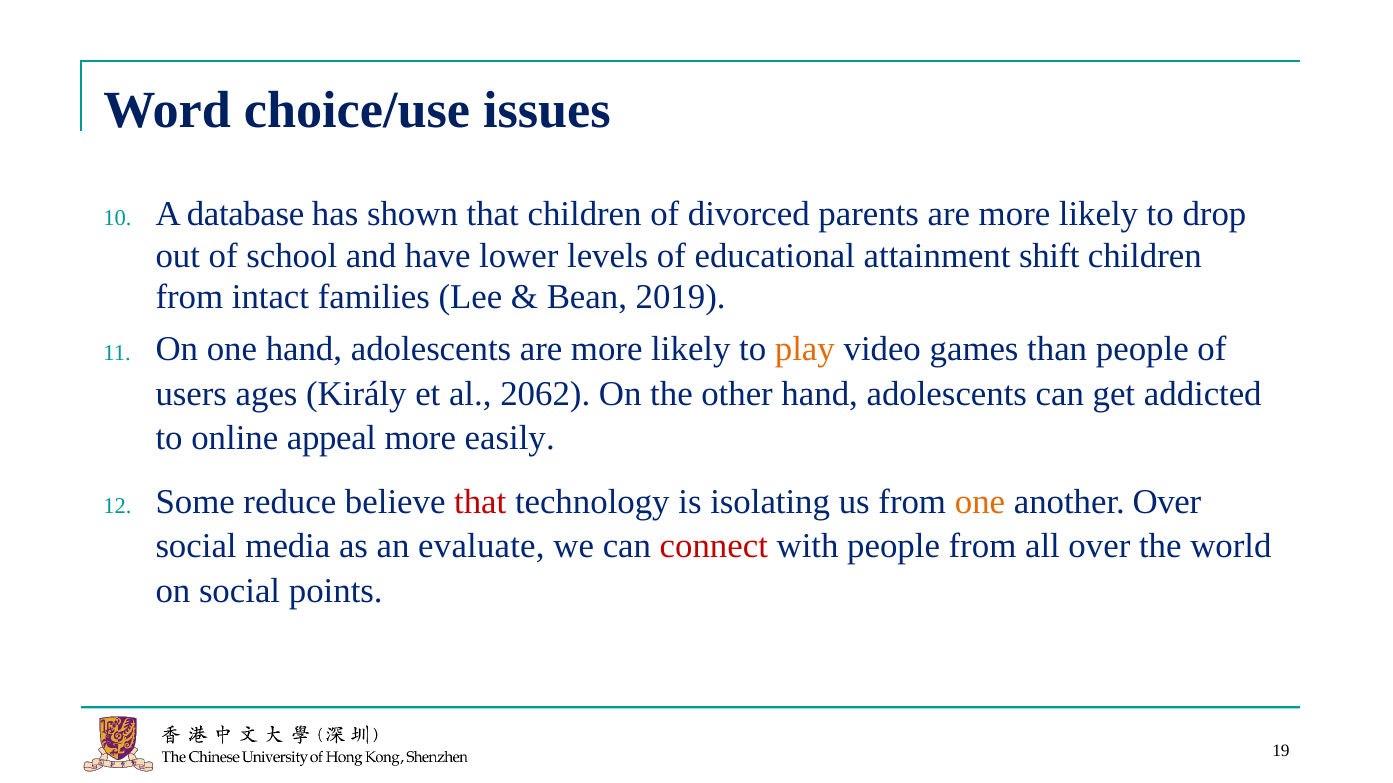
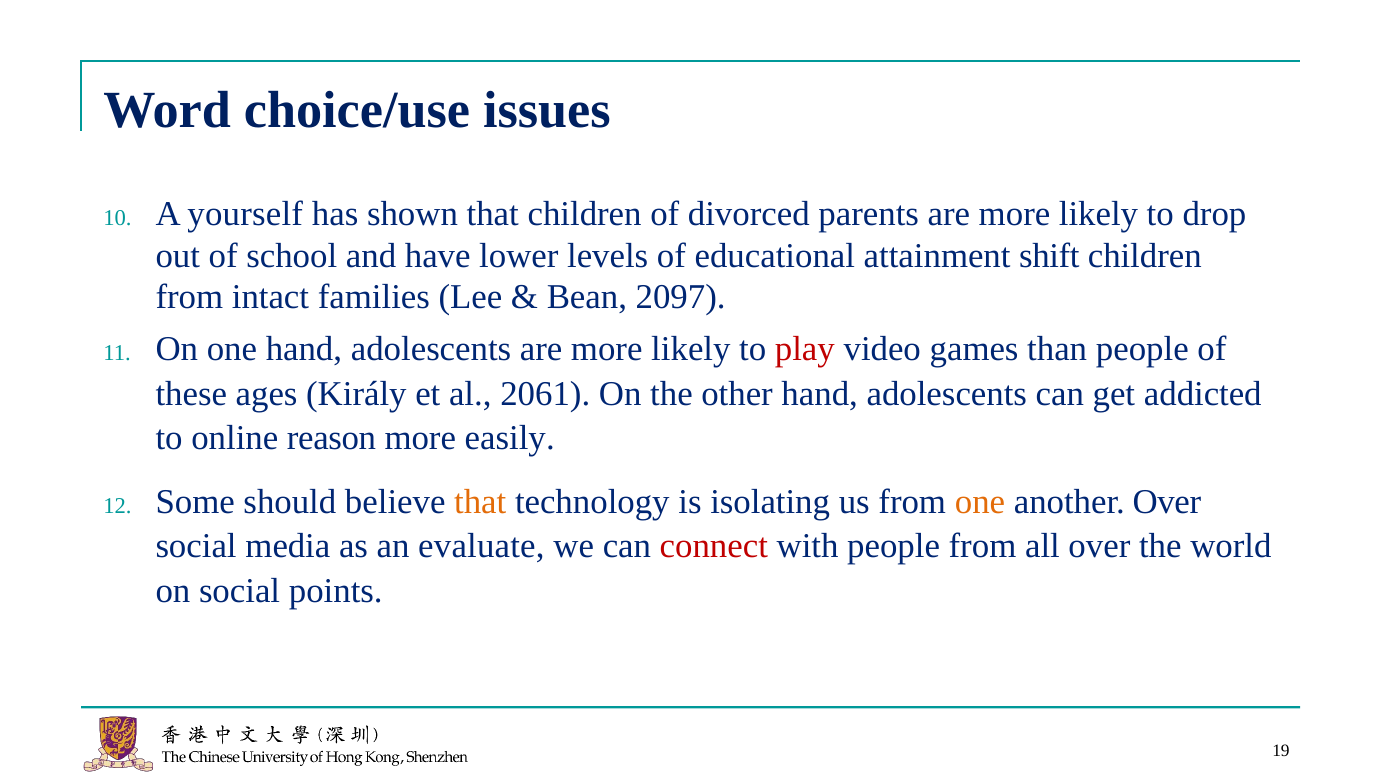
database: database -> yourself (245, 214)
2019: 2019 -> 2097 (681, 298)
play colour: orange -> red (805, 349)
users: users -> these (191, 394)
2062: 2062 -> 2061 (545, 394)
appeal: appeal -> reason (332, 439)
reduce: reduce -> should (290, 502)
that colour: red -> orange (480, 502)
